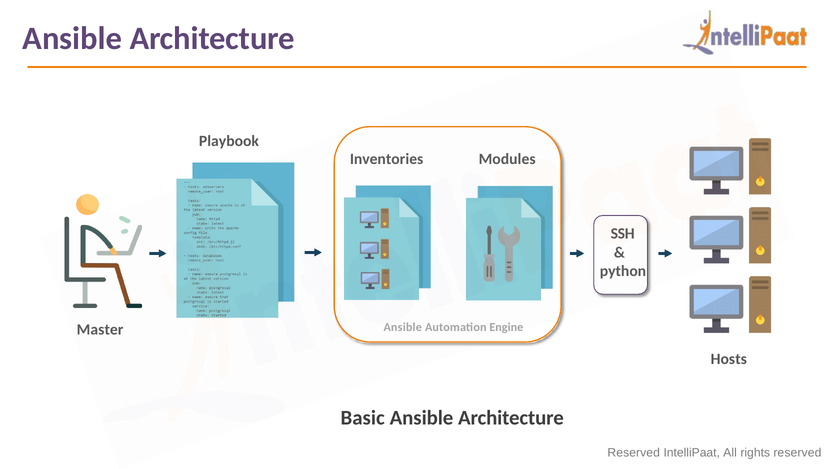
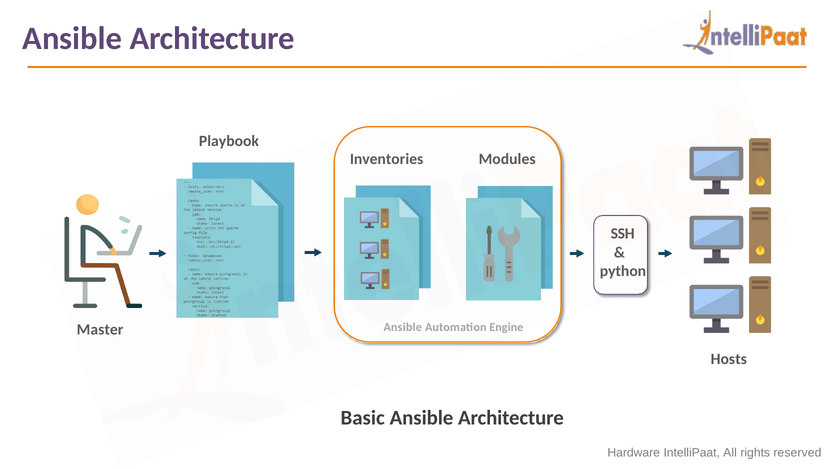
Reserved: Reserved -> Hardware (634, 453)
